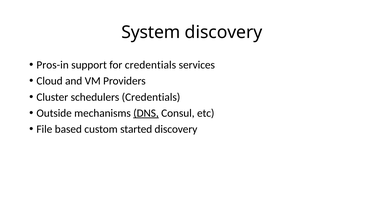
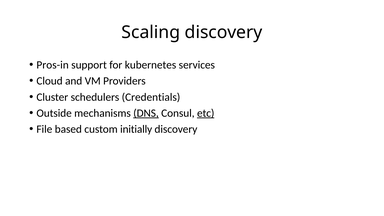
System: System -> Scaling (151, 32)
for credentials: credentials -> kubernetes (151, 65)
etc underline: none -> present (206, 113)
started: started -> initially (136, 129)
